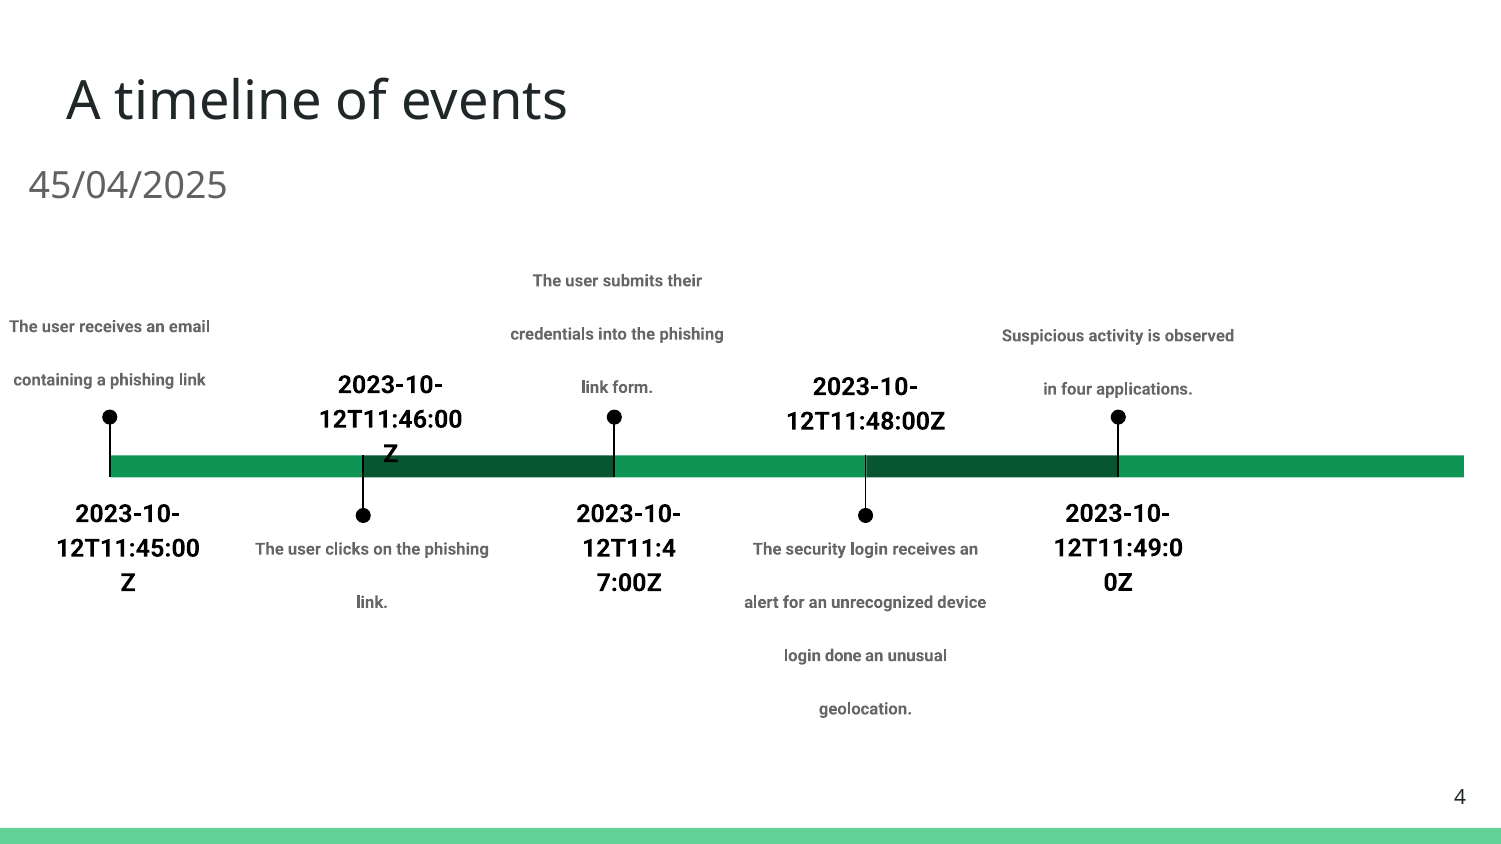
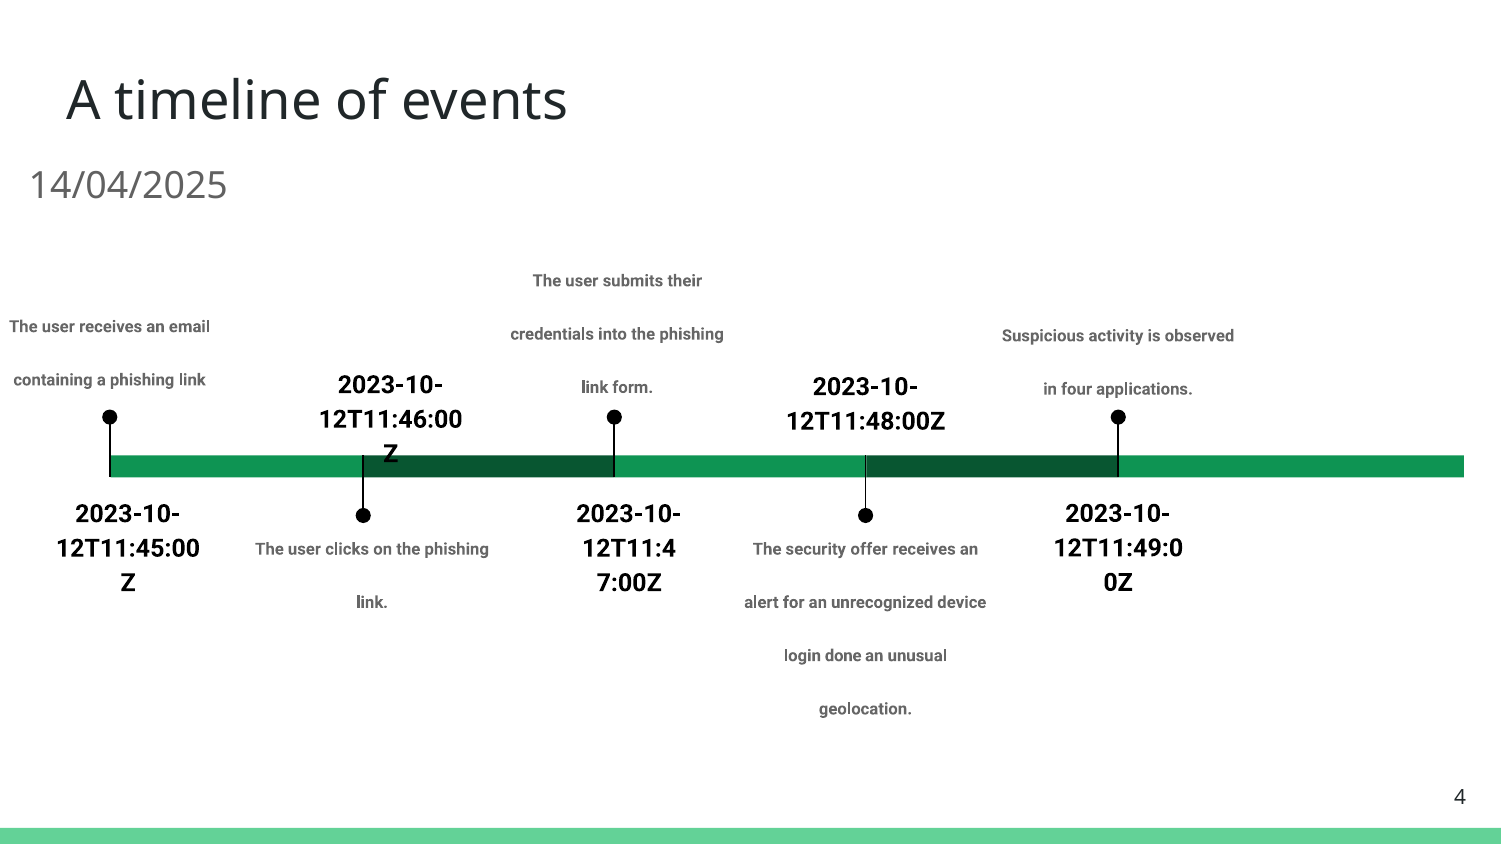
45/04/2025: 45/04/2025 -> 14/04/2025 (128, 186)
security login: login -> offer (869, 549)
